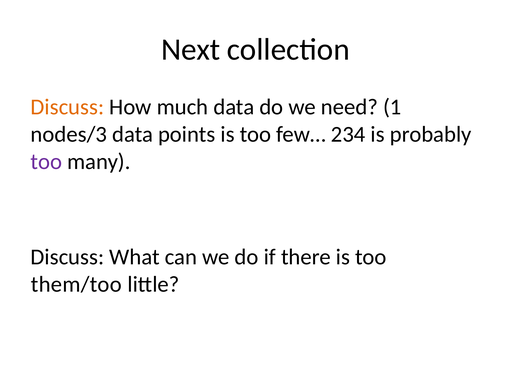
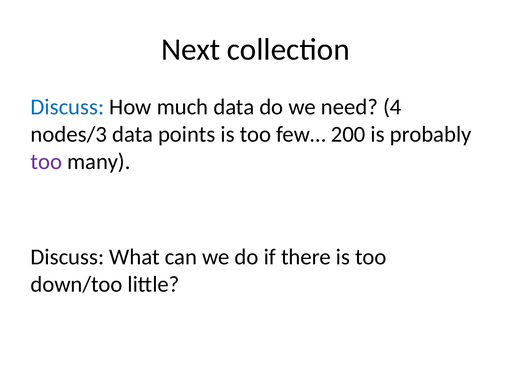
Discuss colour: orange -> blue (67, 107)
1: 1 -> 4 (392, 107)
234: 234 -> 200 (348, 134)
them/too: them/too -> down/too (77, 285)
